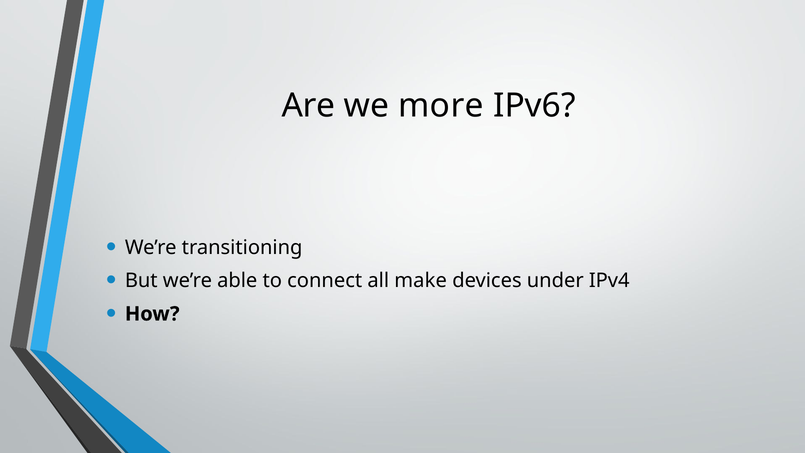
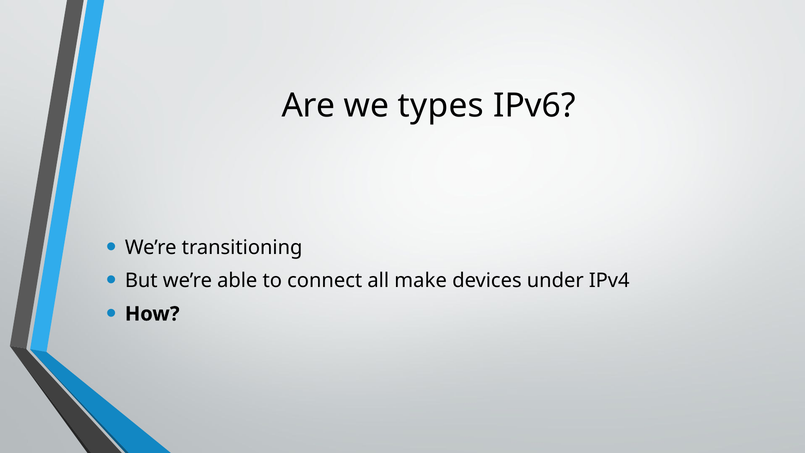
more: more -> types (441, 105)
